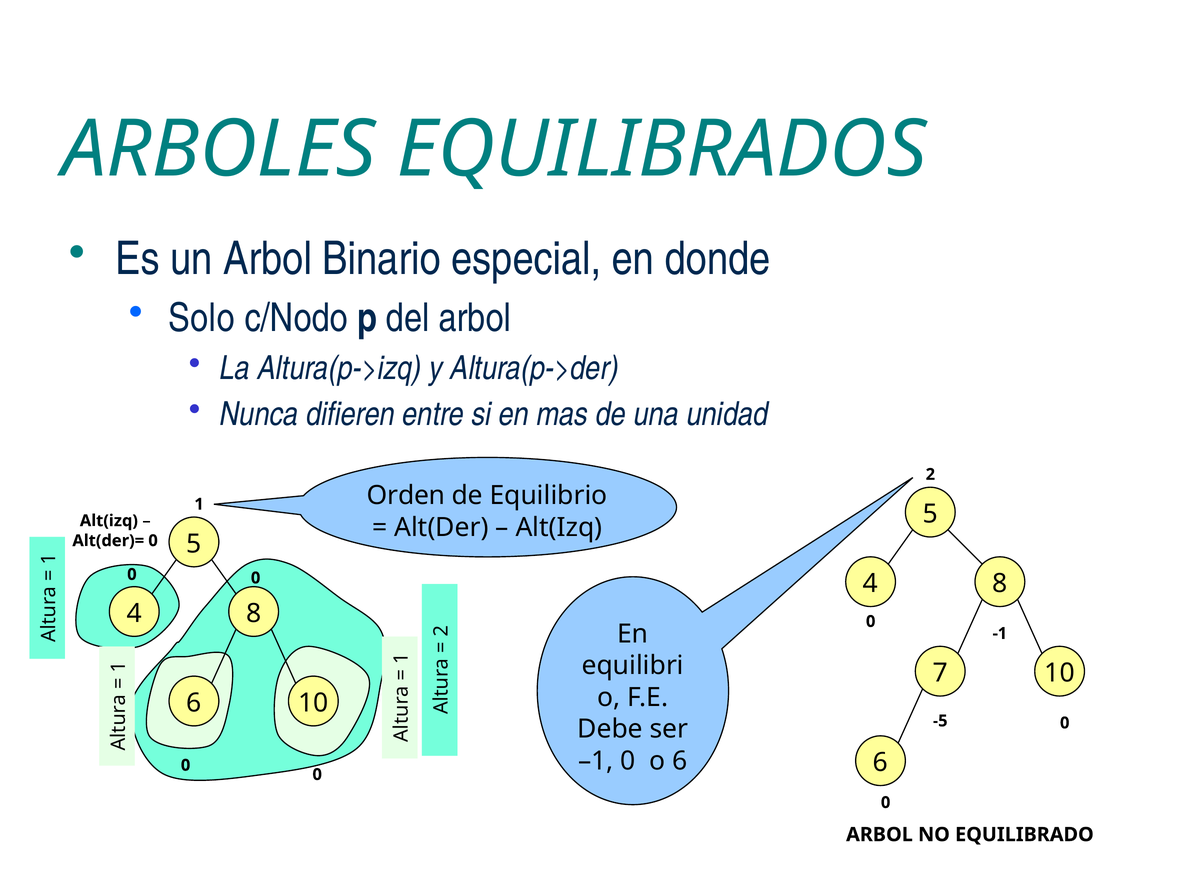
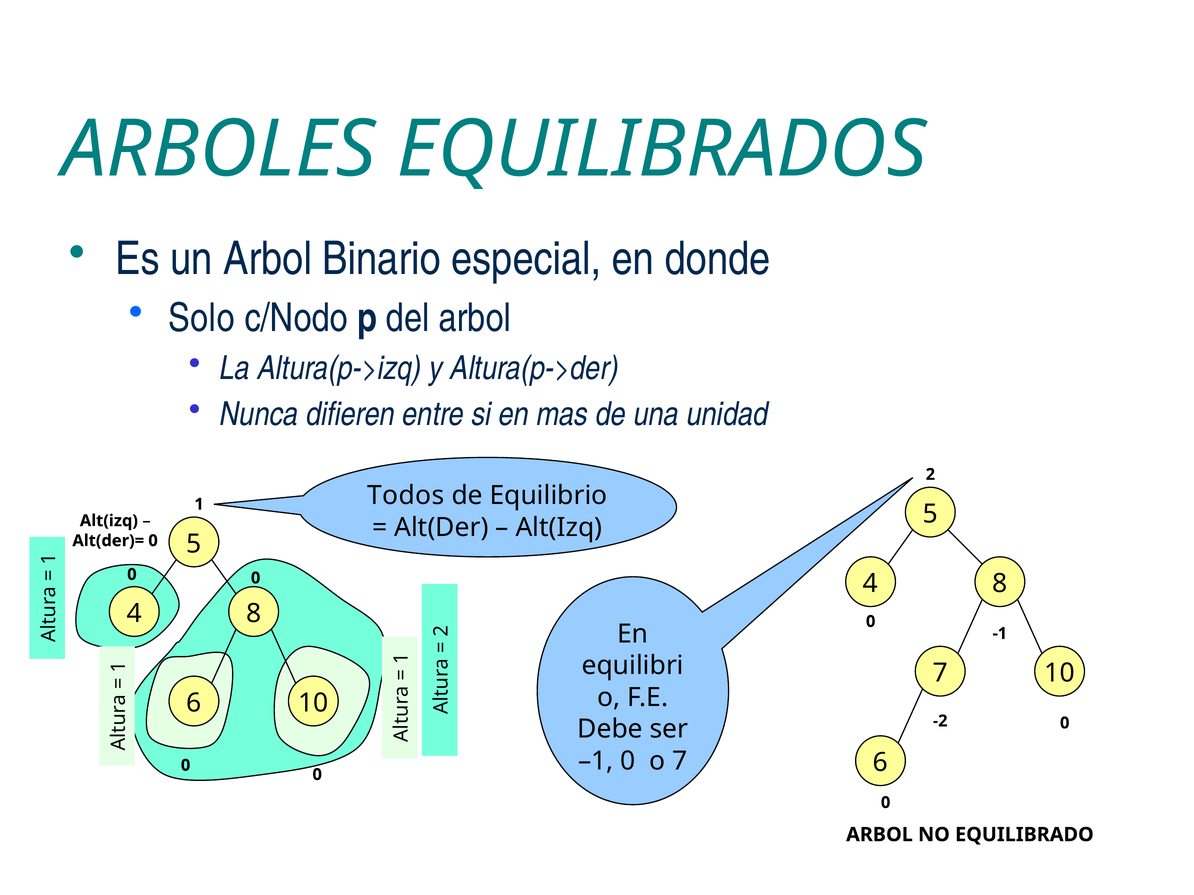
Orden: Orden -> Todos (406, 496)
-5: -5 -> -2 (940, 721)
o 6: 6 -> 7 (680, 761)
